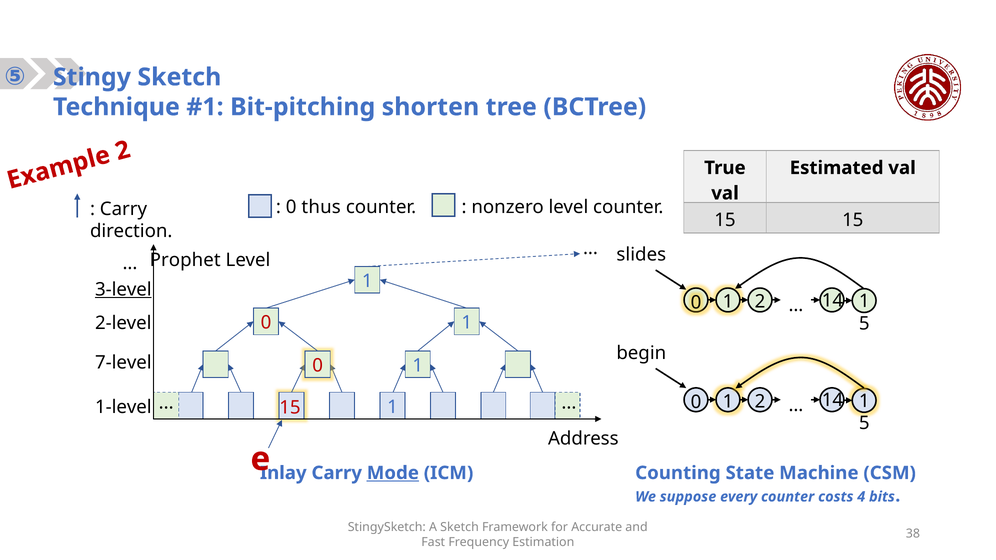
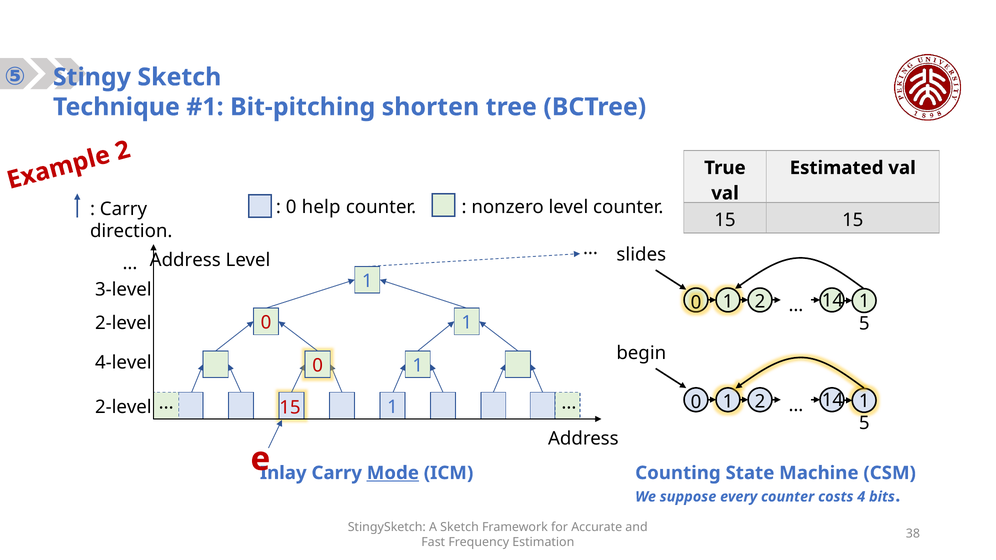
thus: thus -> help (321, 207)
Prophet: Prophet -> Address (185, 260)
3-level underline: present -> none (123, 290)
7-level: 7-level -> 4-level (123, 363)
1-level: 1-level -> 2-level (123, 407)
